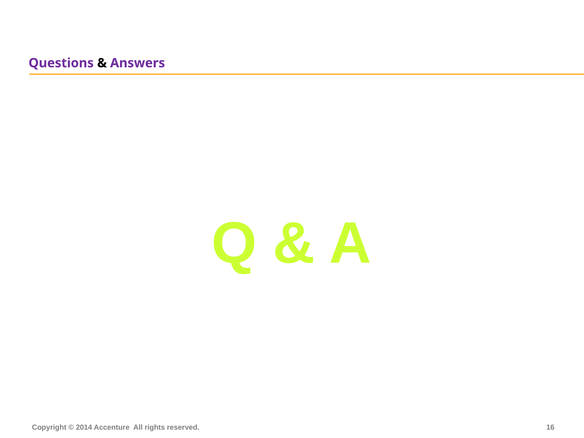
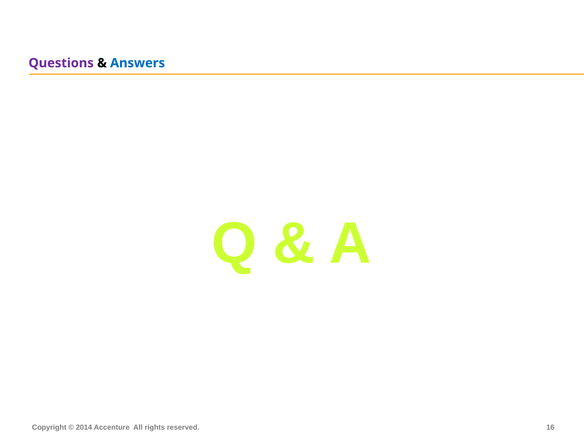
Answers colour: purple -> blue (138, 63)
